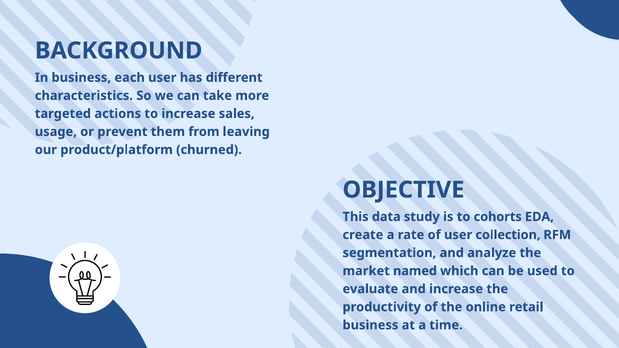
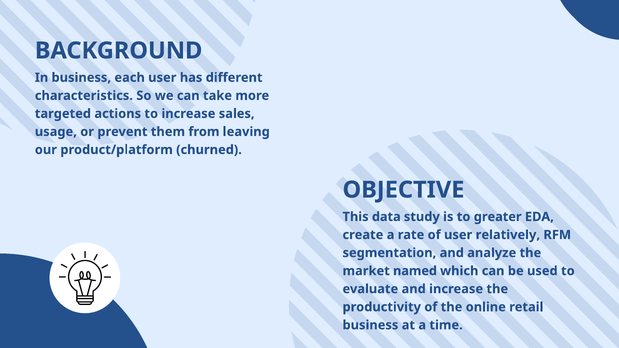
cohorts: cohorts -> greater (498, 217)
collection: collection -> relatively (508, 235)
